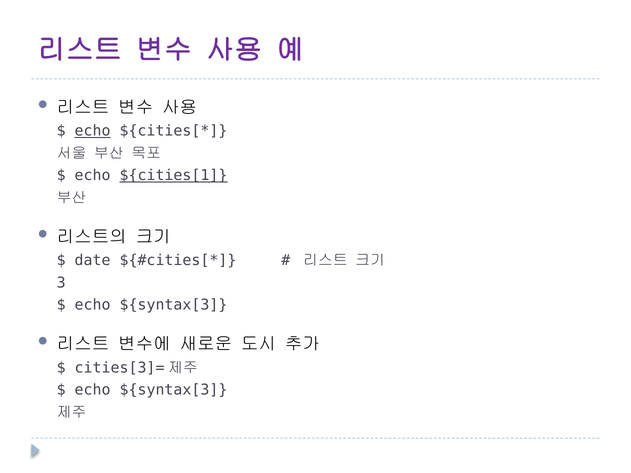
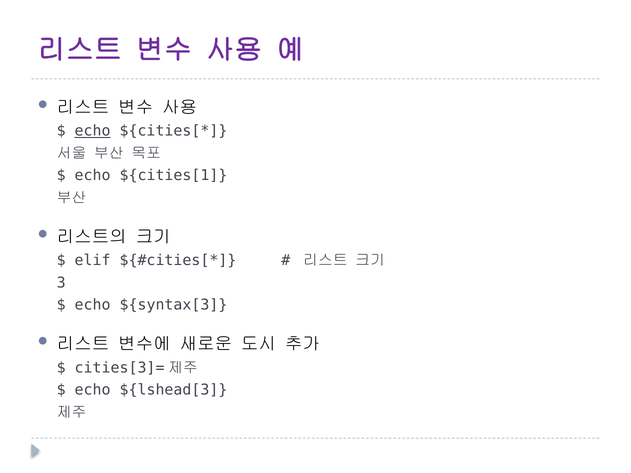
${cities[1 underline: present -> none (173, 176)
date: date -> elif (93, 261)
${syntax[3: ${syntax[3 -> ${lshead[3 (173, 390)
